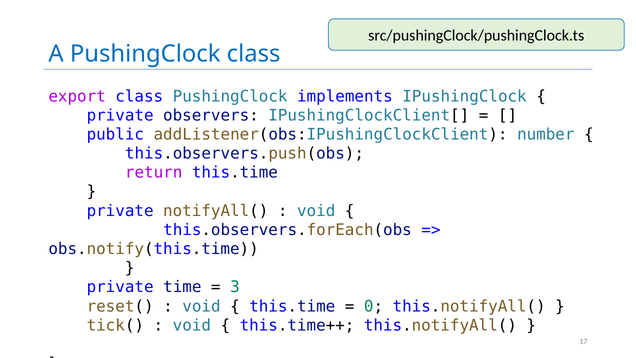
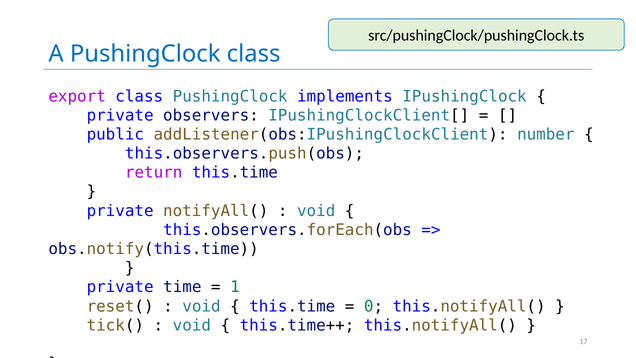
3: 3 -> 1 (235, 287)
